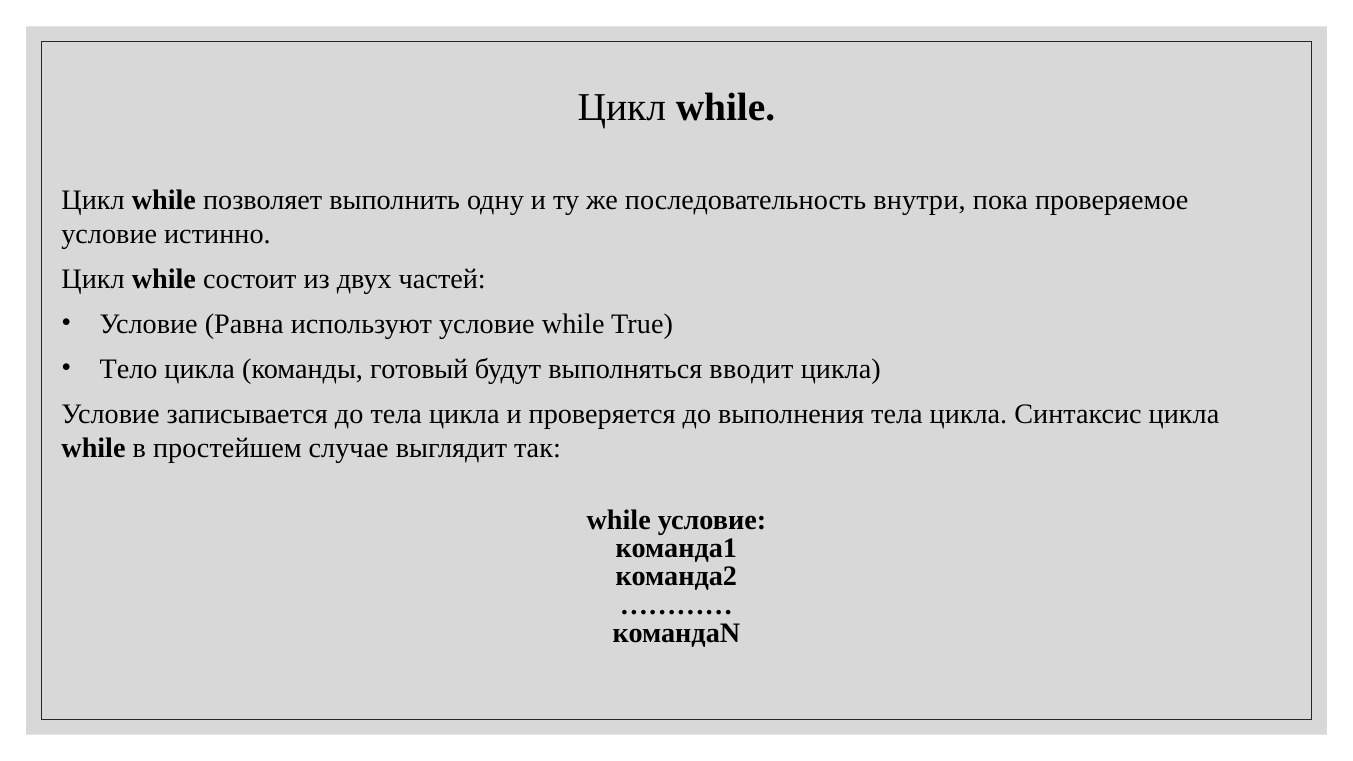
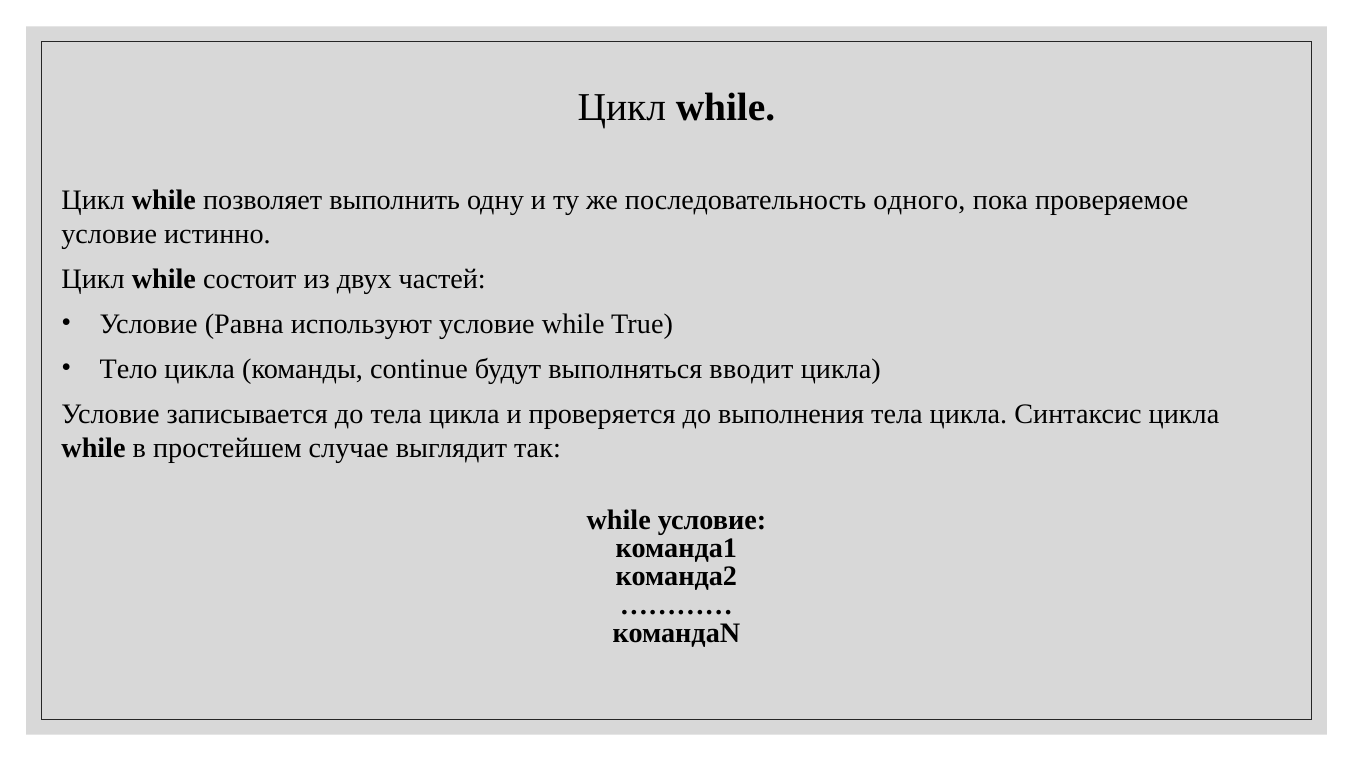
внутри: внутри -> одного (919, 200)
готовый: готовый -> continue (419, 369)
